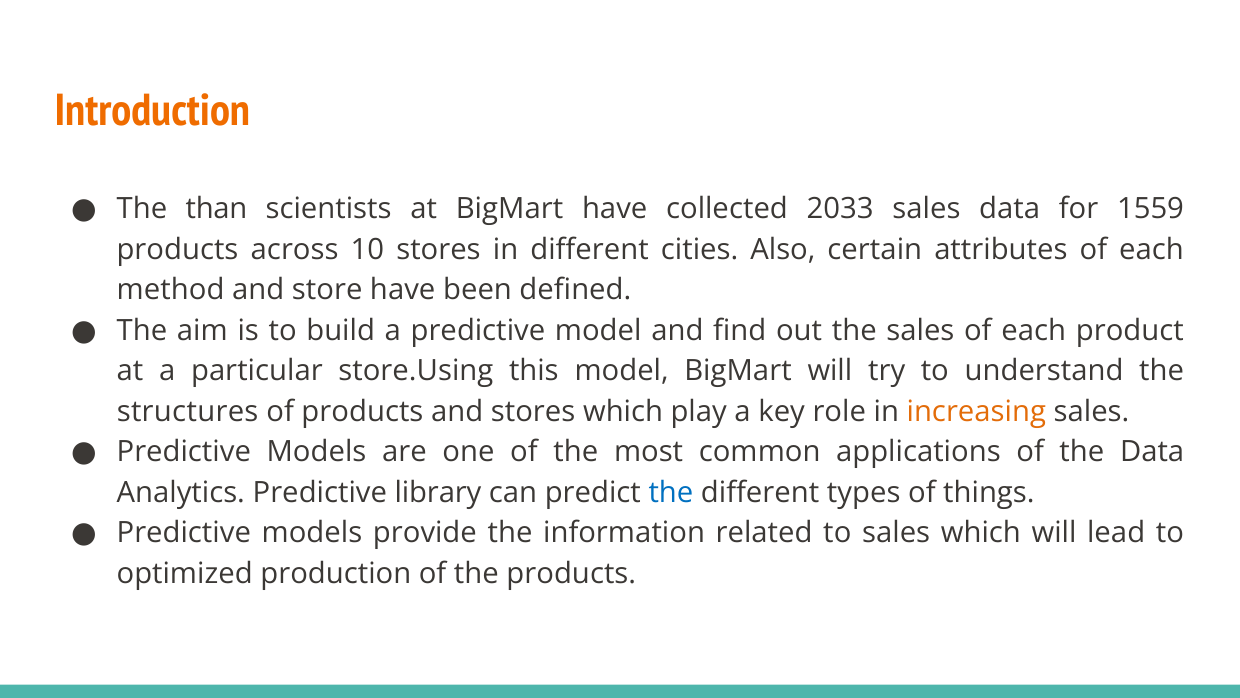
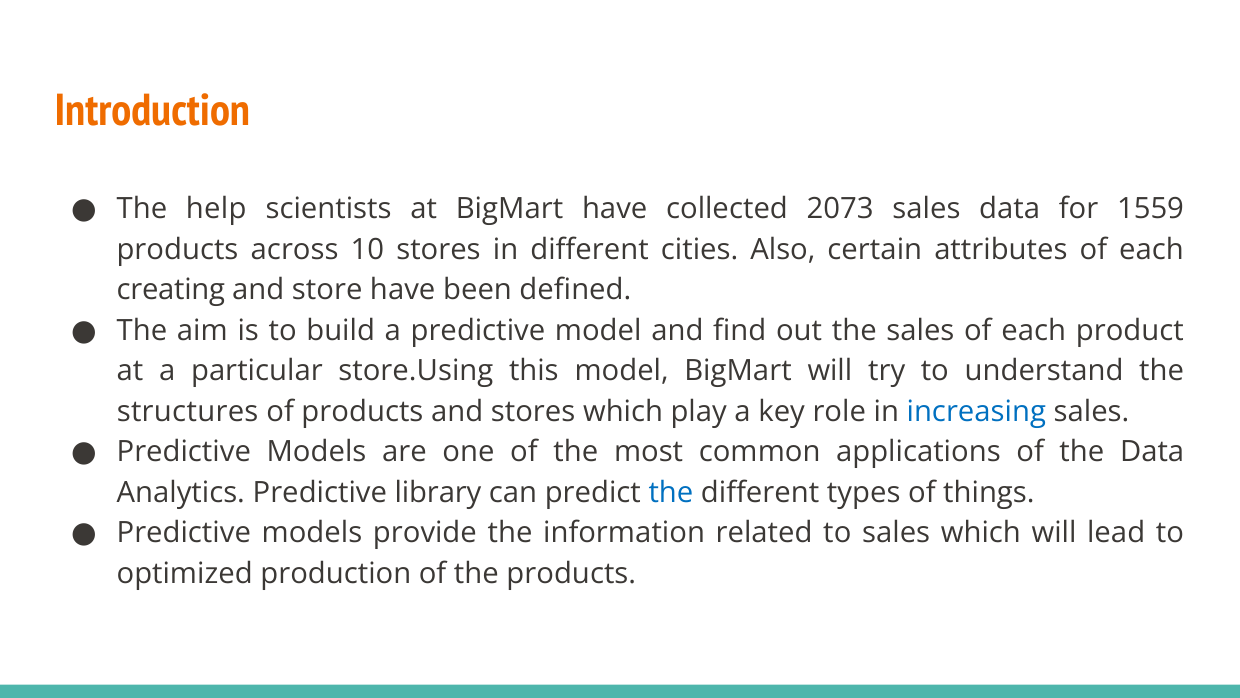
than: than -> help (216, 209)
2033: 2033 -> 2073 (840, 209)
method: method -> creating (171, 290)
increasing colour: orange -> blue (976, 411)
